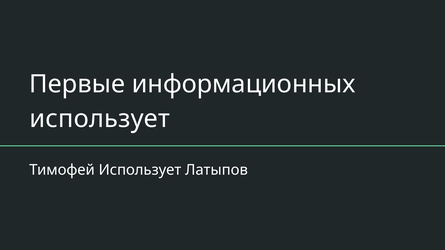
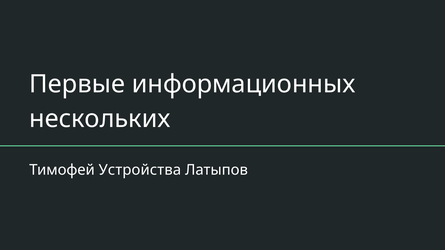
использует: использует -> нескольких (100, 119)
Тимофей Использует: Использует -> Устройства (140, 170)
